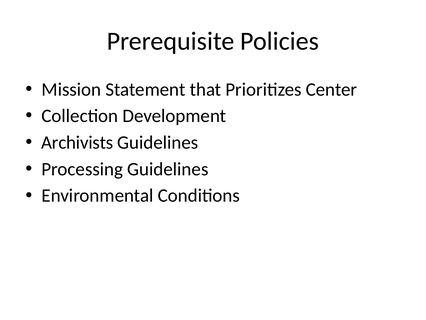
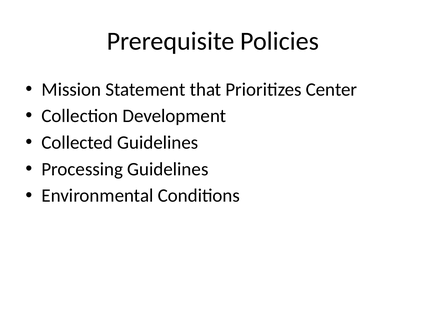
Archivists: Archivists -> Collected (77, 142)
